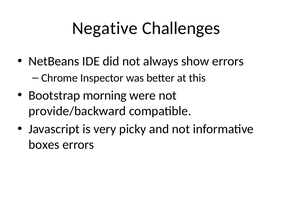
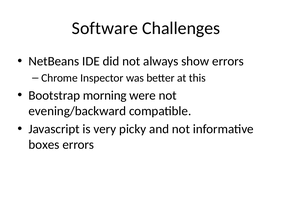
Negative: Negative -> Software (105, 28)
provide/backward: provide/backward -> evening/backward (77, 111)
